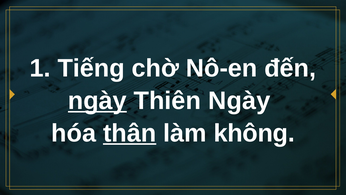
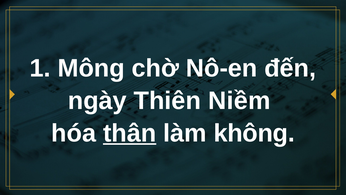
Tiếng: Tiếng -> Mông (91, 68)
ngày underline: present -> none (97, 101)
Thiên Ngày: Ngày -> Niềm (239, 101)
